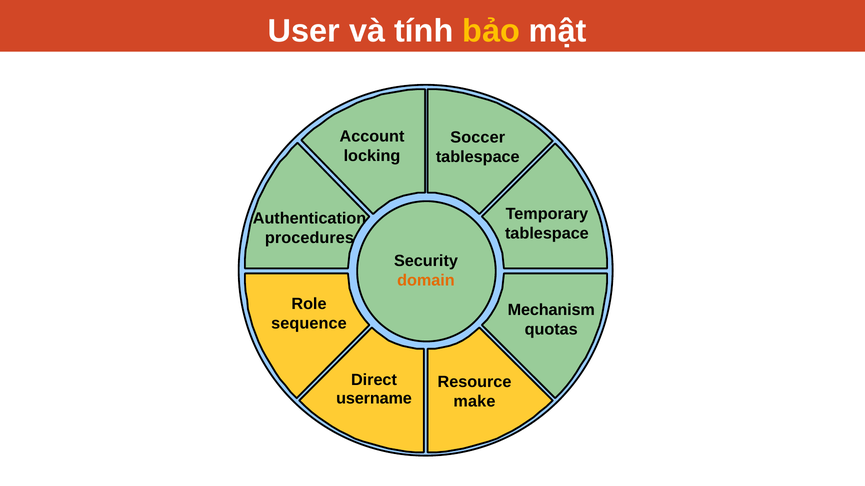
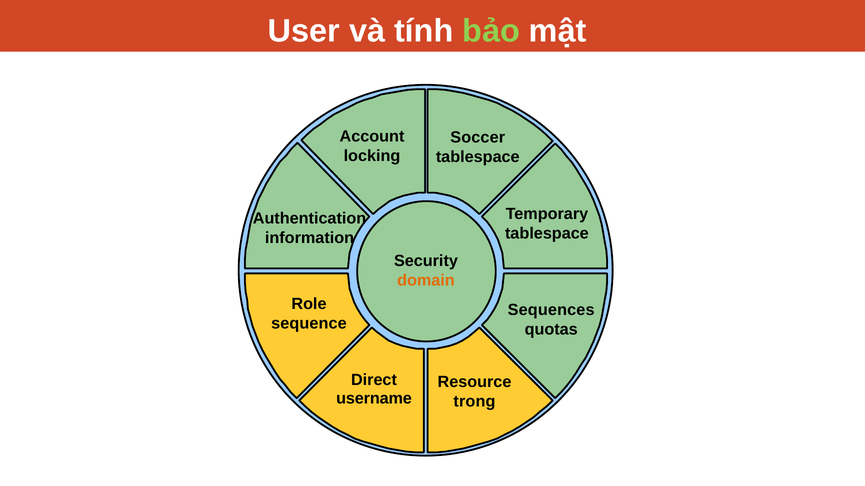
bảo colour: yellow -> light green (491, 31)
procedures: procedures -> information (310, 238)
Mechanism: Mechanism -> Sequences (551, 310)
make: make -> trong (474, 402)
